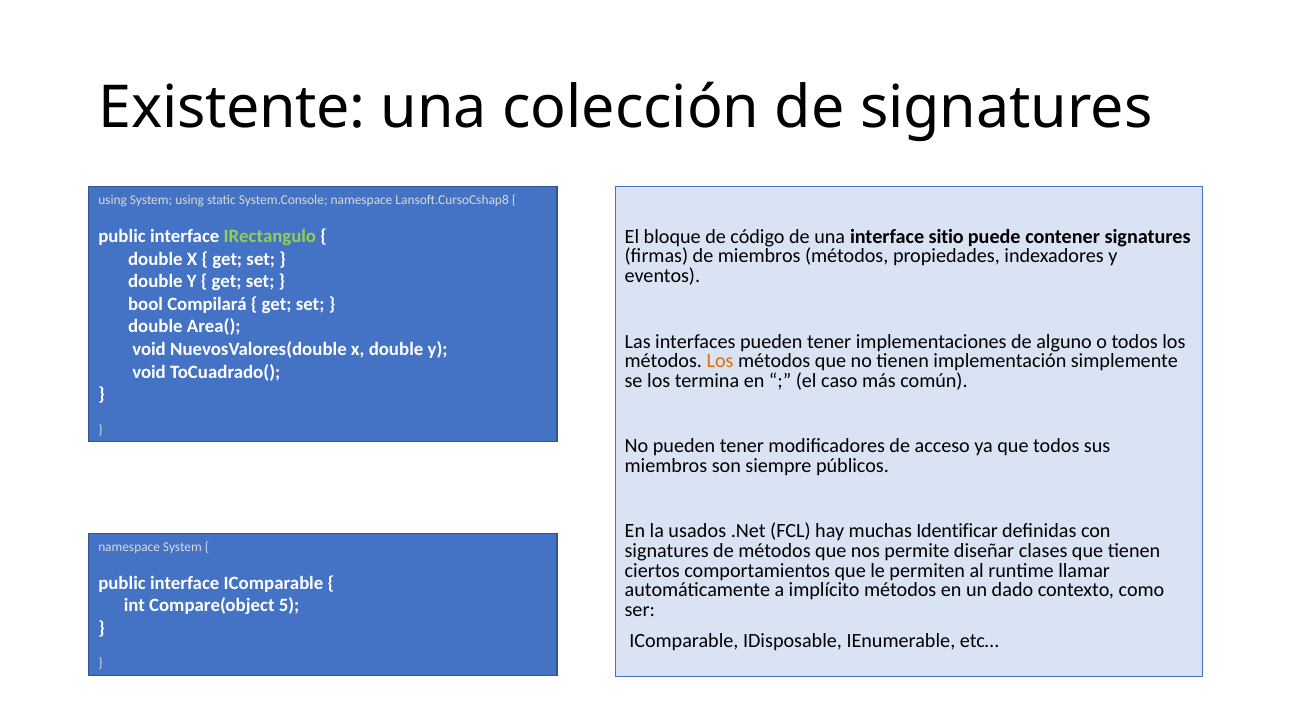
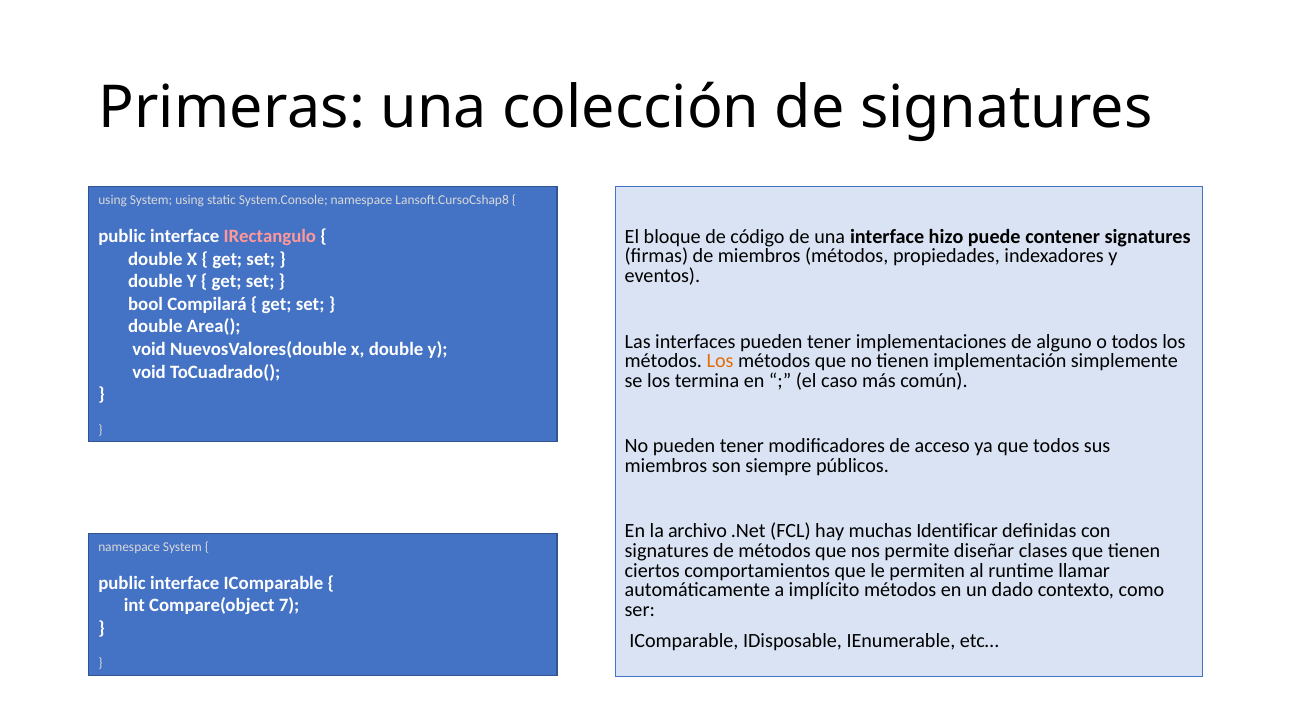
Existente: Existente -> Primeras (232, 108)
IRectangulo colour: light green -> pink (270, 236)
sitio: sitio -> hizo (946, 237)
usados: usados -> archivo (697, 531)
5: 5 -> 7 (289, 606)
